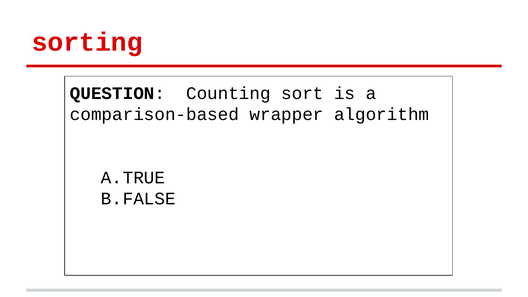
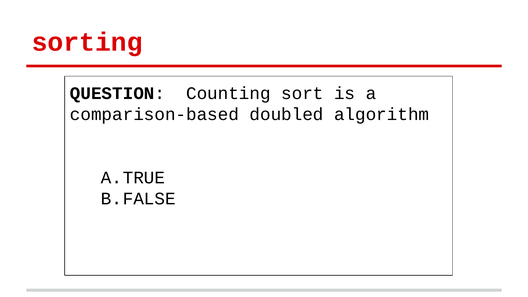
wrapper: wrapper -> doubled (287, 114)
